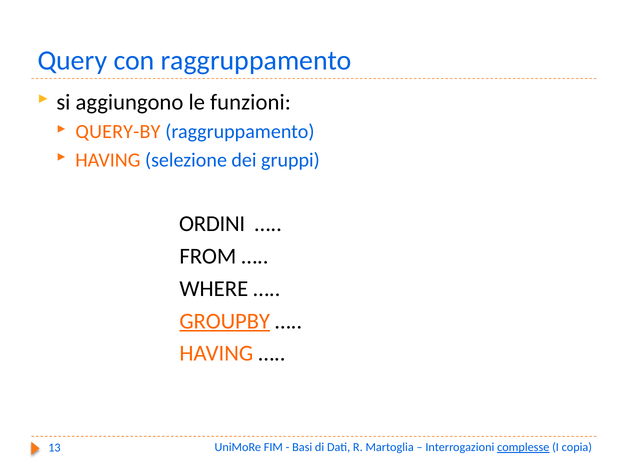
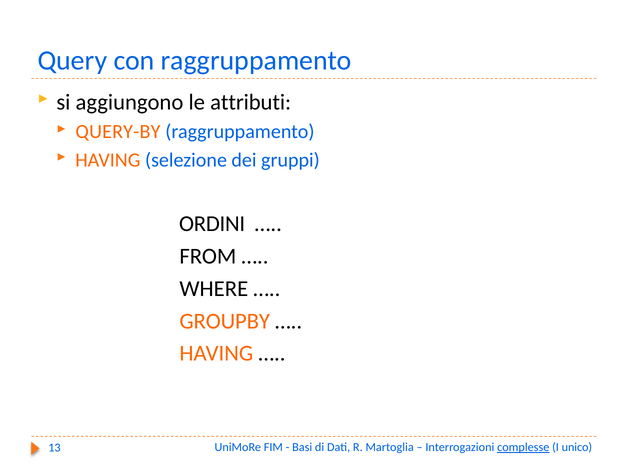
funzioni: funzioni -> attributi (251, 102)
GROUPBY underline: present -> none (225, 321)
copia: copia -> unico (577, 447)
